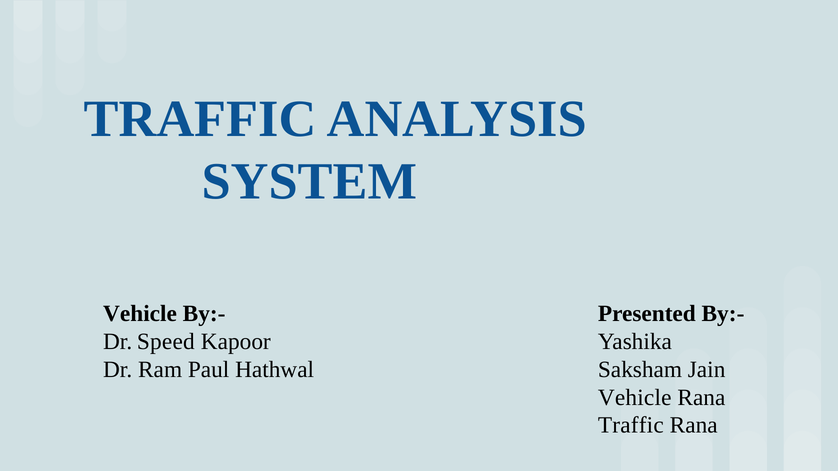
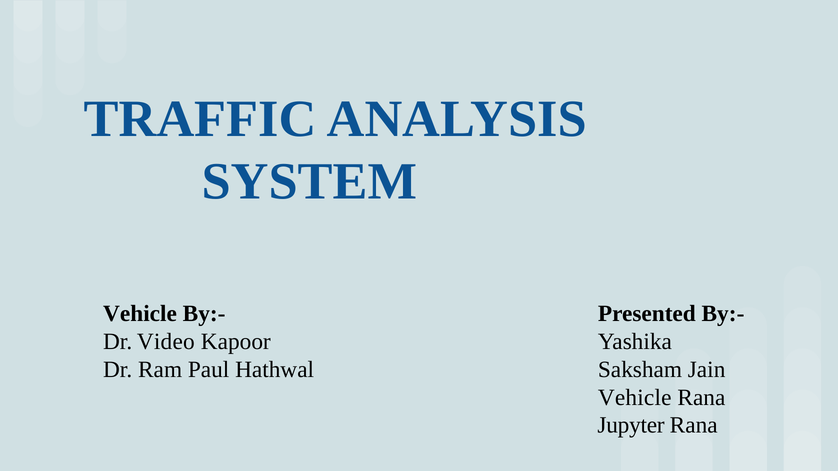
Speed: Speed -> Video (166, 342)
Traffic: Traffic -> Jupyter (631, 426)
